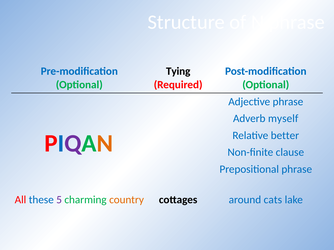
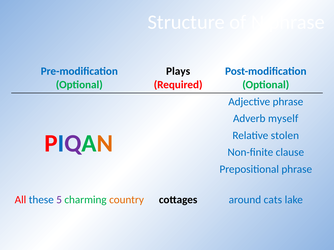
Tying: Tying -> Plays (178, 71)
better: better -> stolen (285, 136)
